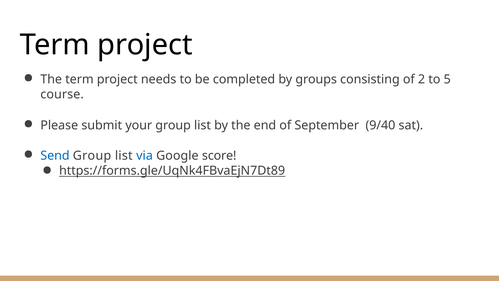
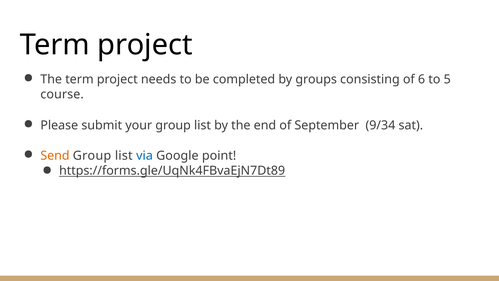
2: 2 -> 6 (422, 79)
9/40: 9/40 -> 9/34 (380, 125)
Send colour: blue -> orange (55, 155)
score: score -> point (219, 155)
